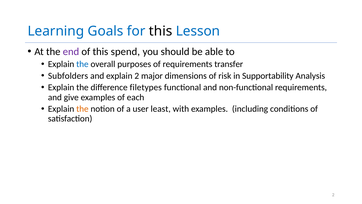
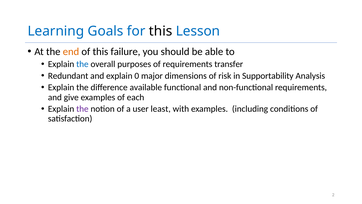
end colour: purple -> orange (71, 52)
spend: spend -> failure (125, 52)
Subfolders: Subfolders -> Redundant (68, 76)
explain 2: 2 -> 0 (137, 76)
filetypes: filetypes -> available (146, 87)
the colour: orange -> purple (82, 109)
